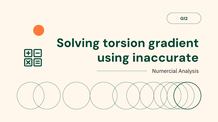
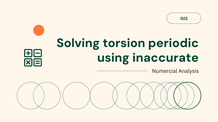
gradient: gradient -> periodic (173, 43)
